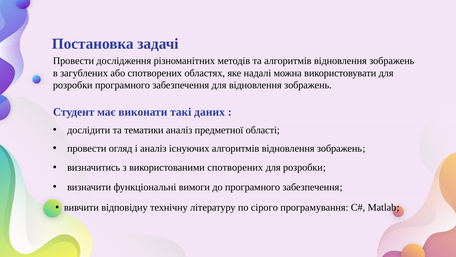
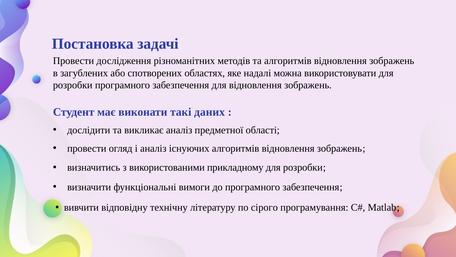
тематики: тематики -> викликає (144, 130)
використованими спотворених: спотворених -> прикладному (235, 167)
